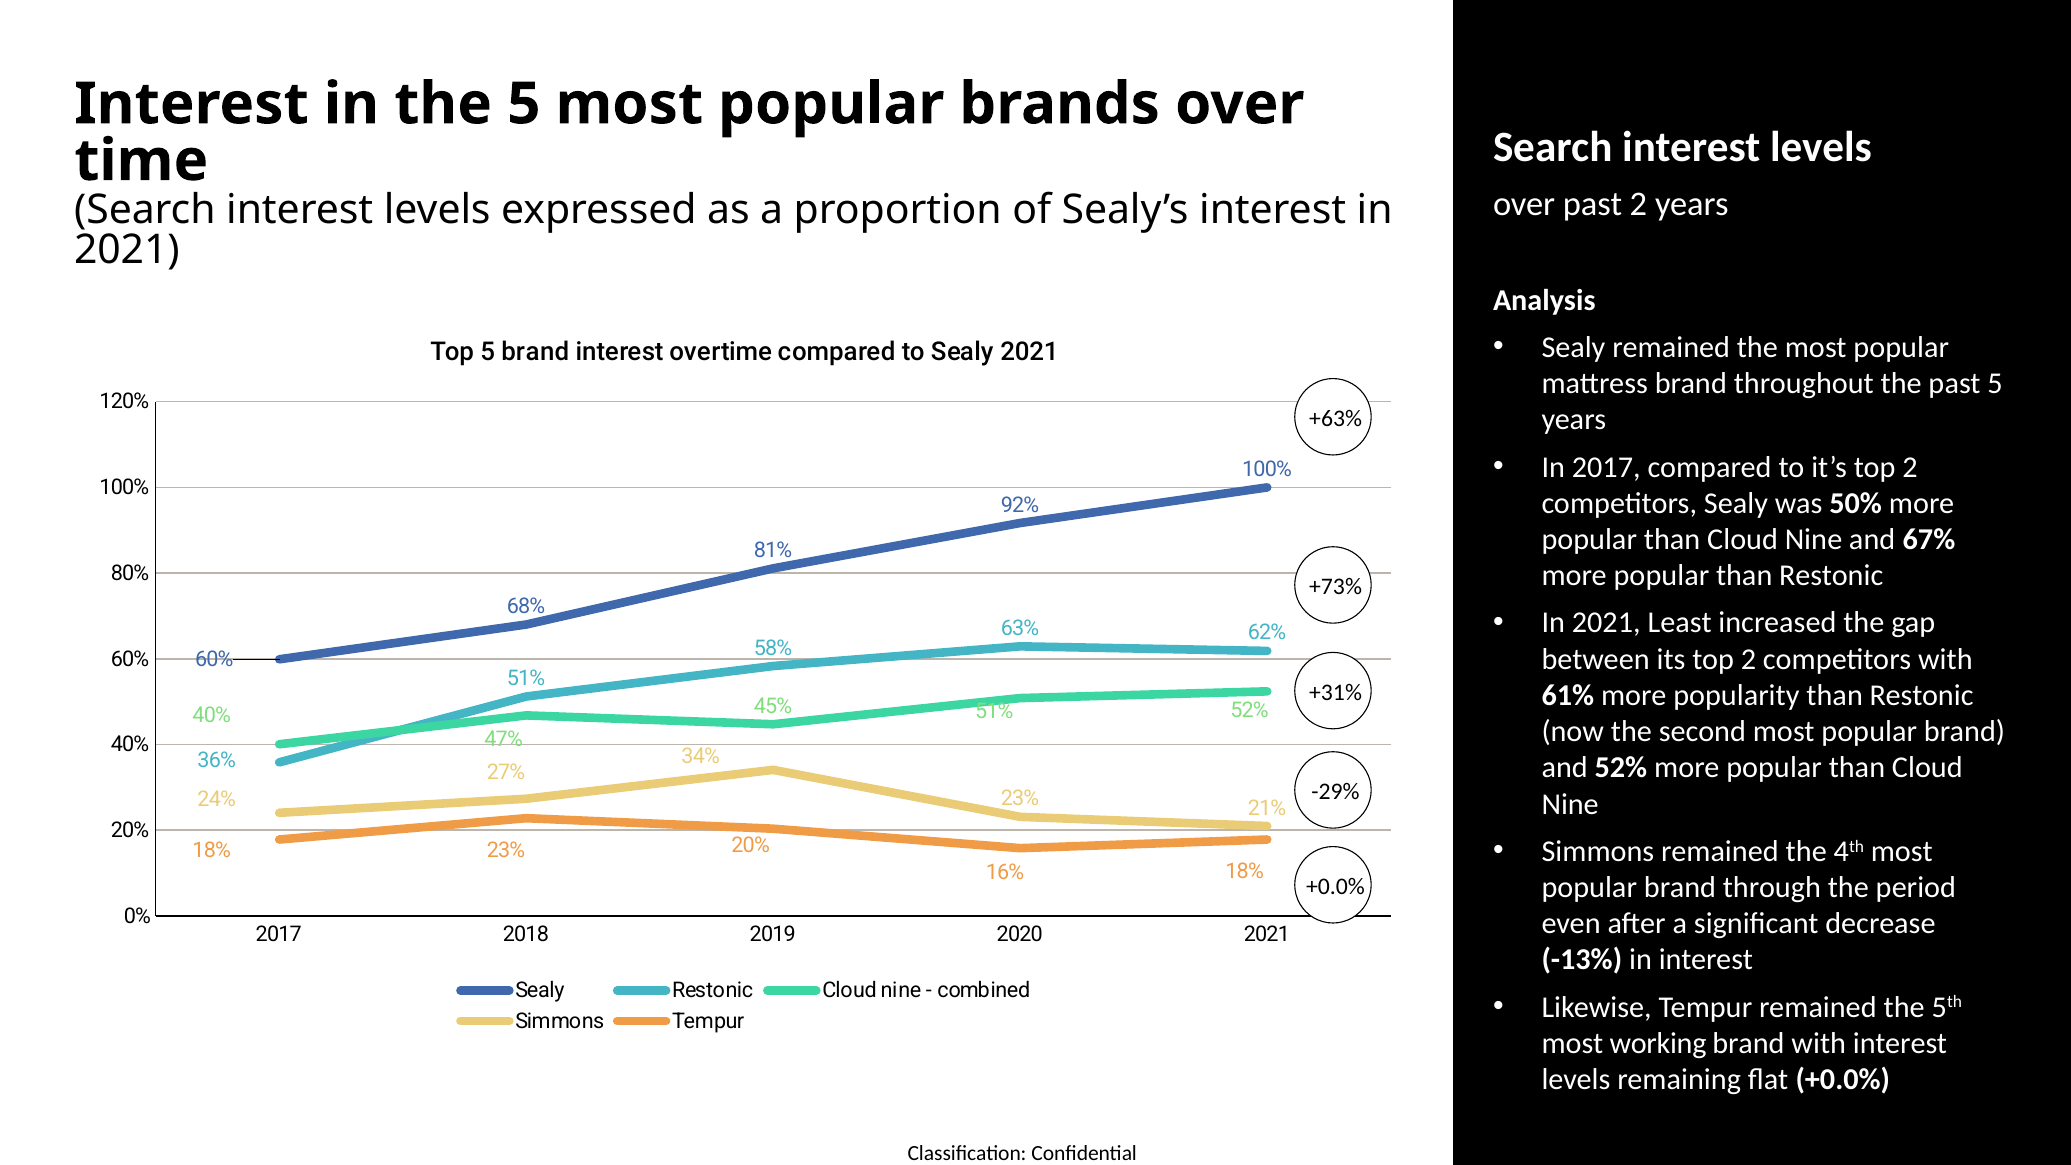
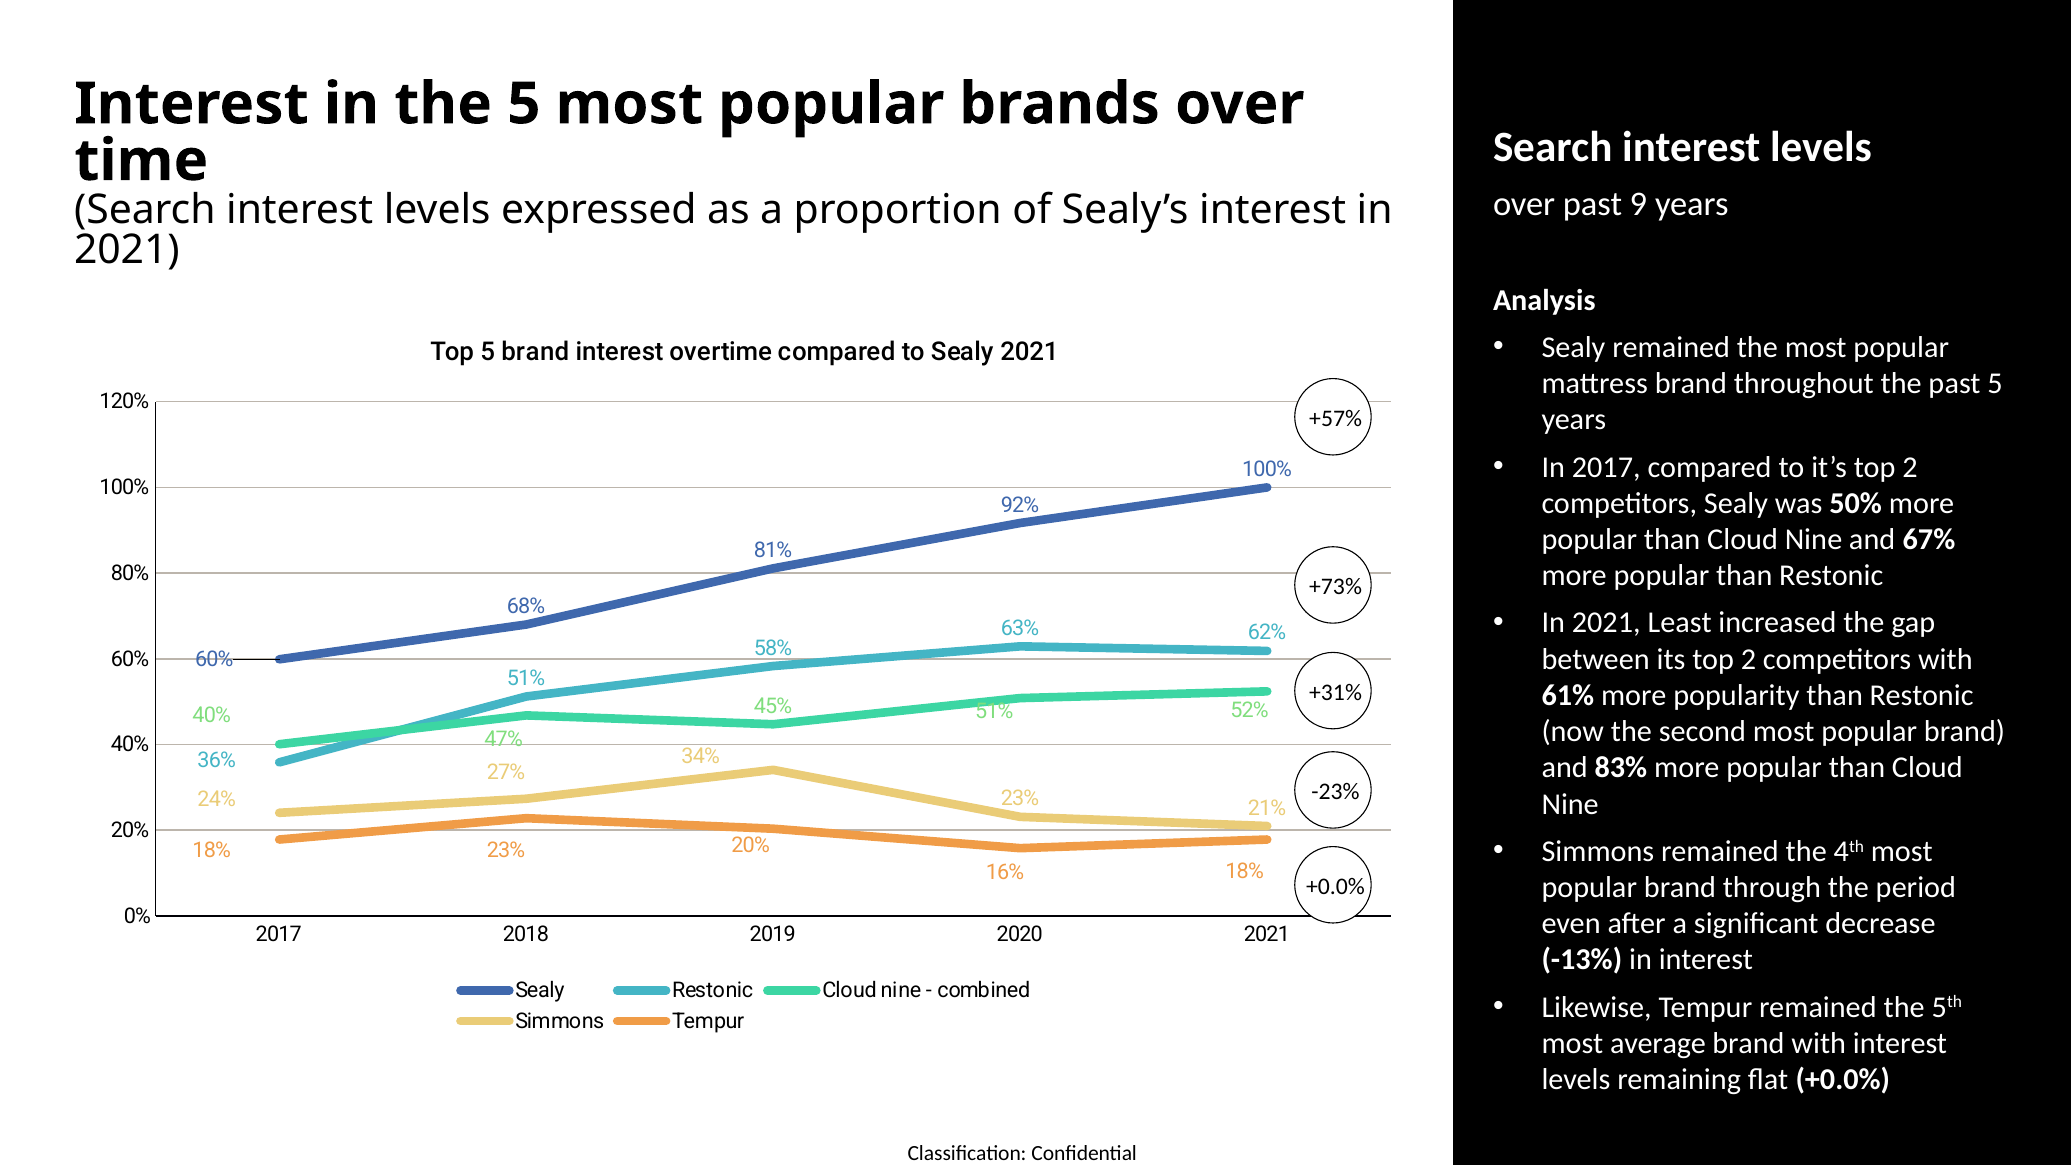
past 2: 2 -> 9 (1638, 204)
+63%: +63% -> +57% (1336, 418)
and 52%: 52% -> 83% (1621, 768)
-29%: -29% -> -23% (1335, 792)
working: working -> average (1658, 1043)
